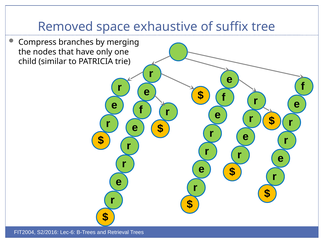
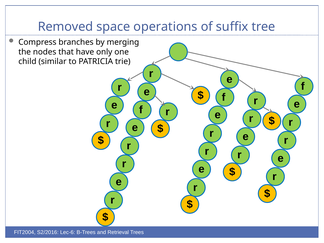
exhaustive: exhaustive -> operations (165, 27)
